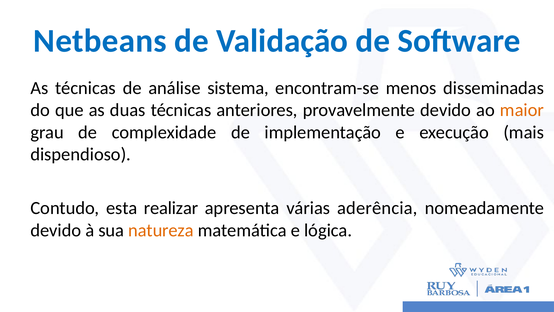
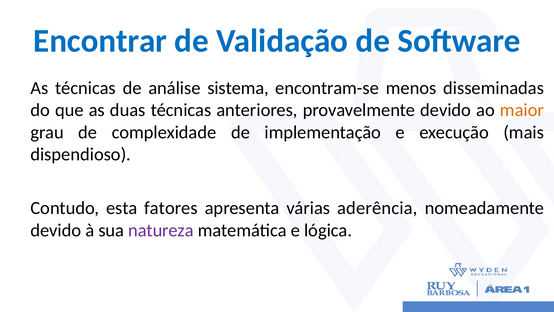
Netbeans: Netbeans -> Encontrar (100, 41)
realizar: realizar -> fatores (171, 208)
natureza colour: orange -> purple (161, 230)
